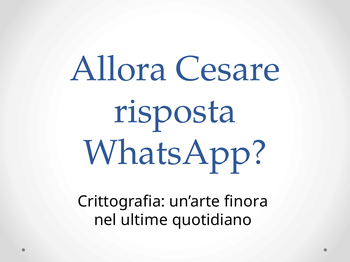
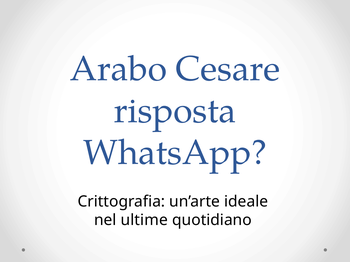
Allora: Allora -> Arabo (118, 69)
finora: finora -> ideale (246, 202)
